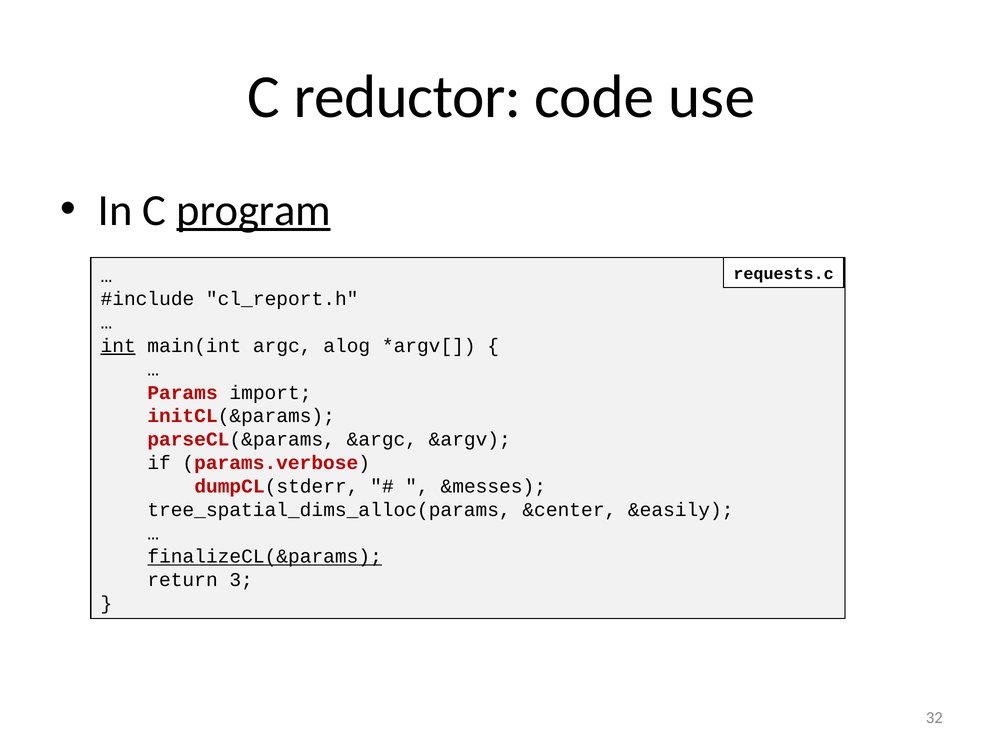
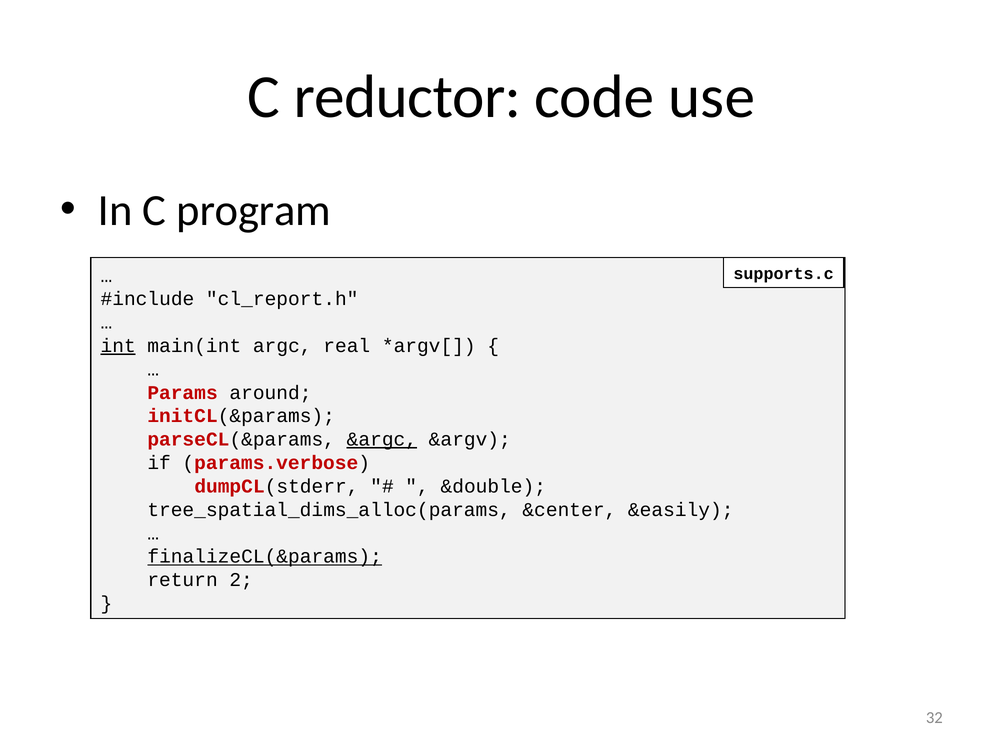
program underline: present -> none (254, 210)
requests.c: requests.c -> supports.c (784, 274)
alog: alog -> real (347, 346)
import: import -> around (270, 393)
&argc underline: none -> present (382, 440)
&messes: &messes -> &double (493, 486)
3: 3 -> 2 (241, 580)
